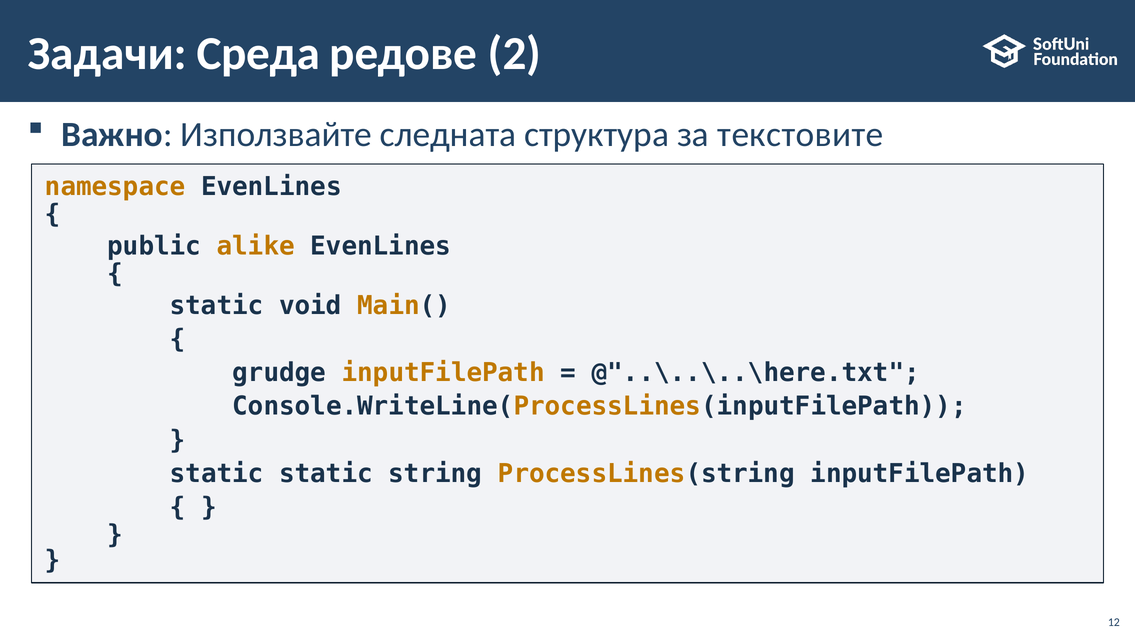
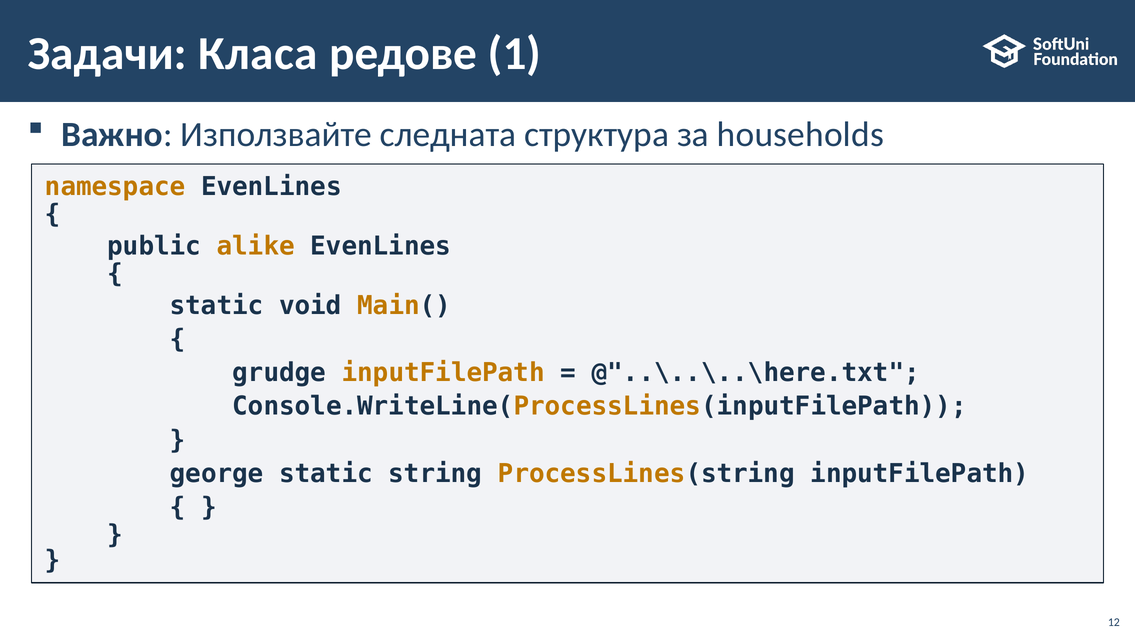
Среда: Среда -> Класа (258, 54)
2: 2 -> 1 (515, 54)
текстовите: текстовите -> households (800, 135)
static: static -> george (217, 474)
